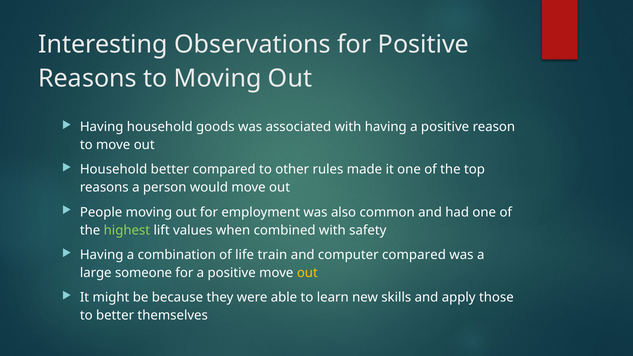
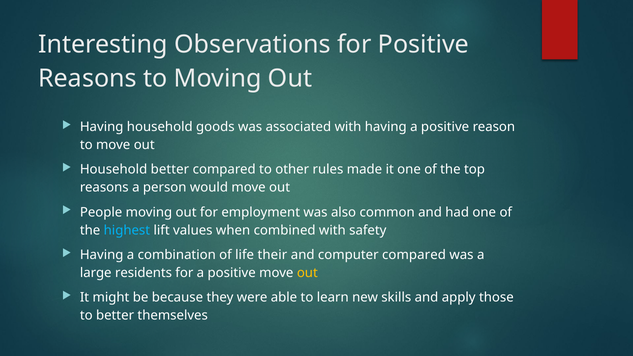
highest colour: light green -> light blue (127, 230)
train: train -> their (272, 255)
someone: someone -> residents (143, 273)
